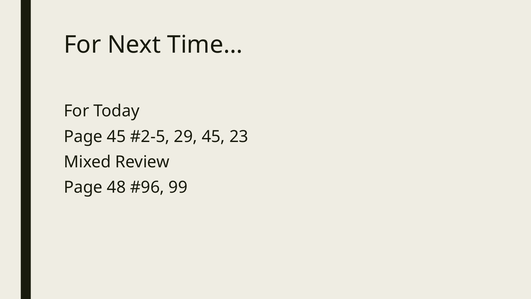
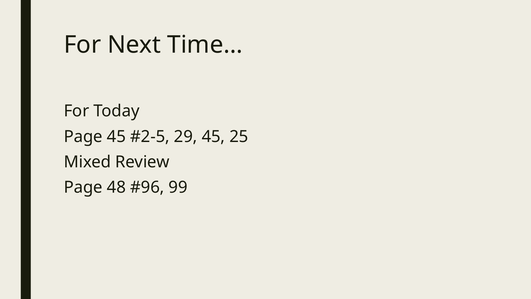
23: 23 -> 25 (239, 136)
